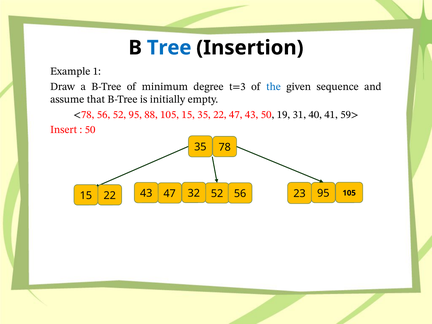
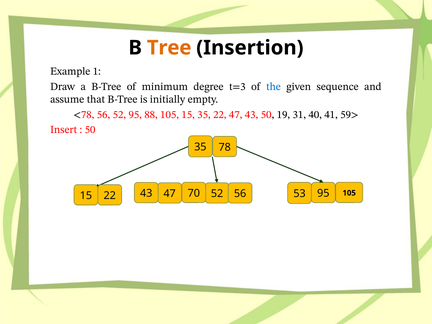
Tree colour: blue -> orange (169, 48)
23: 23 -> 53 (299, 194)
32: 32 -> 70 (194, 193)
